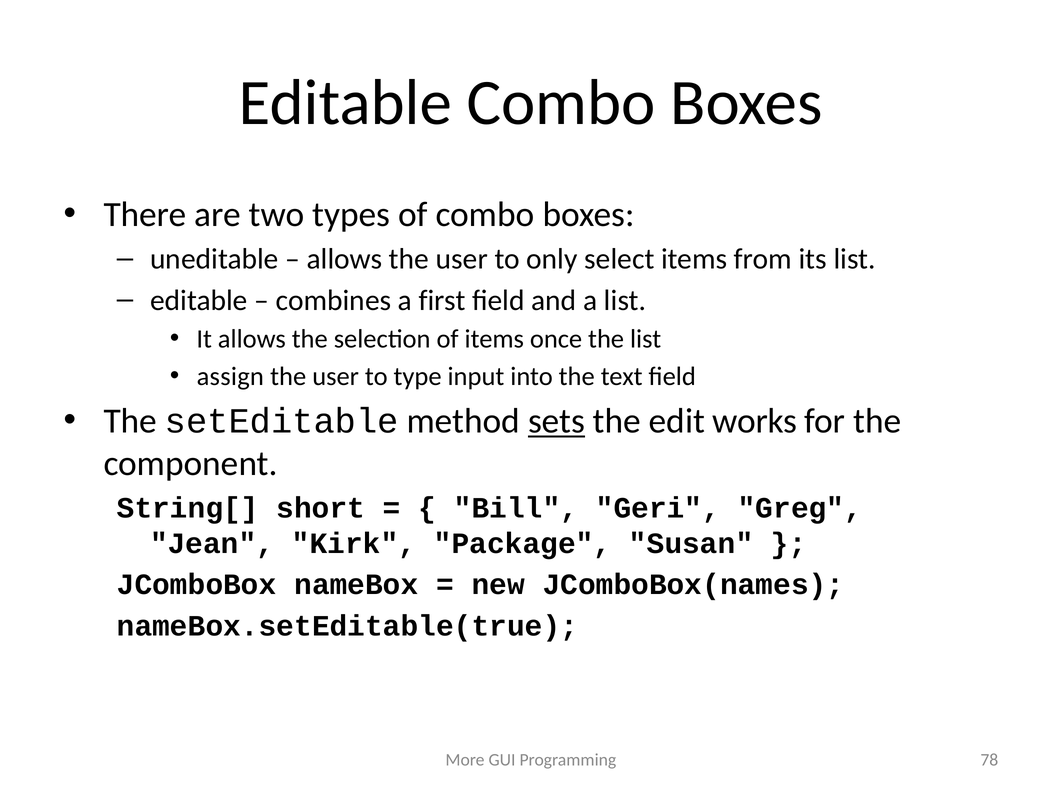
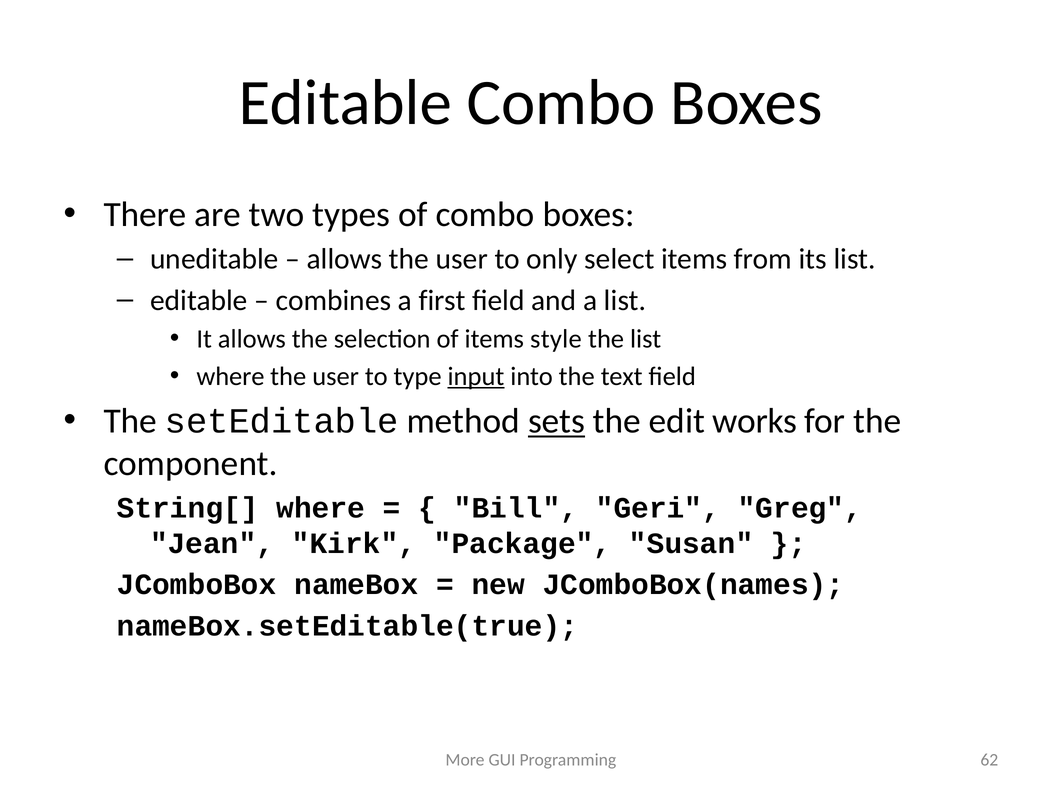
once: once -> style (556, 339)
assign: assign -> where (230, 377)
input underline: none -> present (476, 377)
String[ short: short -> where (321, 508)
78: 78 -> 62 (989, 760)
